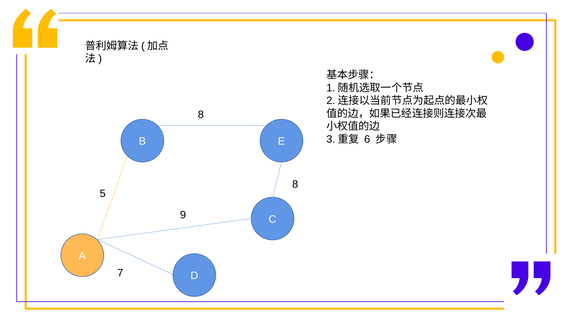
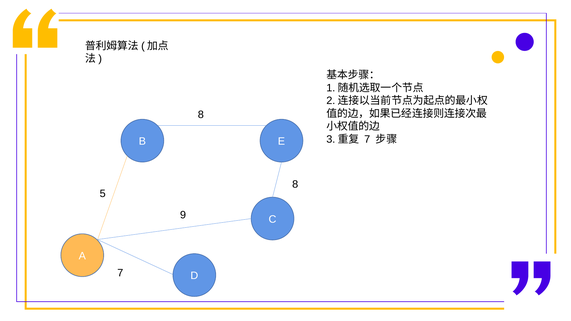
6: 6 -> 7 (367, 139)
